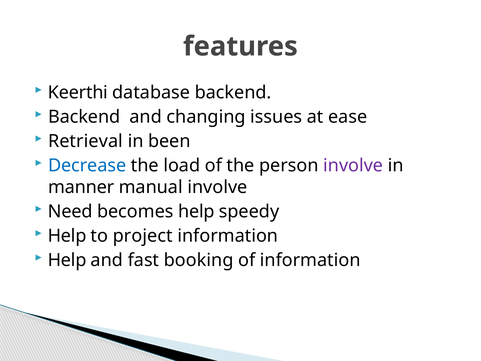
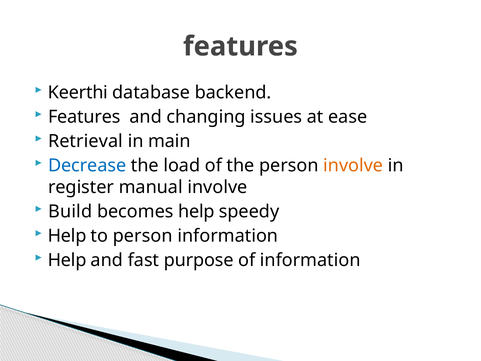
Backend: Backend -> Features (84, 117)
been: been -> main (169, 141)
involve colour: purple -> orange (353, 165)
manner: manner -> register (81, 187)
Need: Need -> Build (70, 211)
to project: project -> person (143, 236)
booking: booking -> purpose (199, 260)
